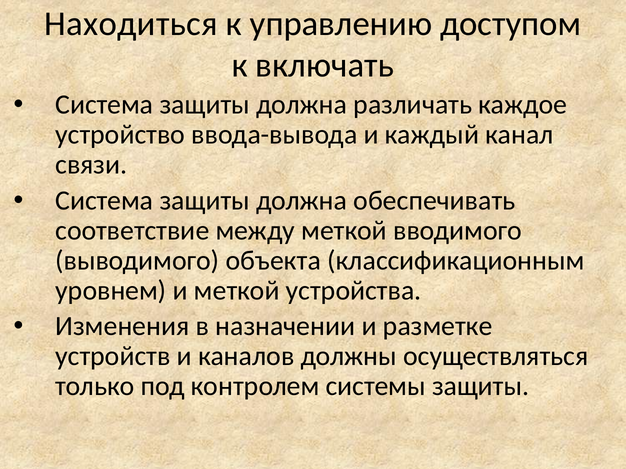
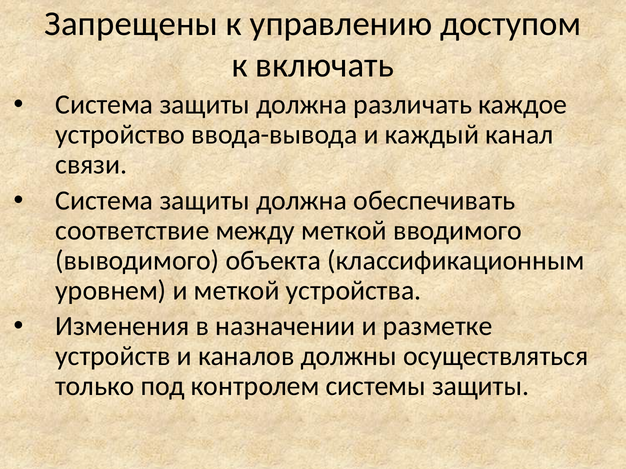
Находиться: Находиться -> Запрещены (131, 24)
